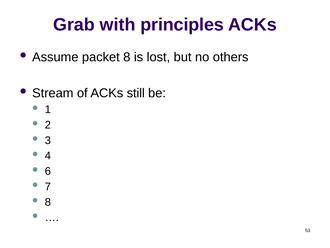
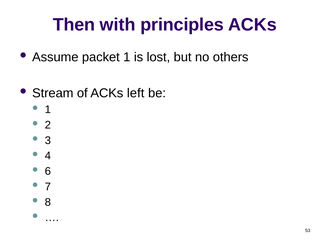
Grab: Grab -> Then (74, 25)
packet 8: 8 -> 1 (127, 57)
still: still -> left (136, 93)
